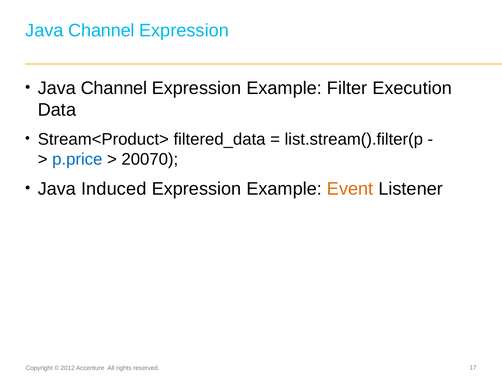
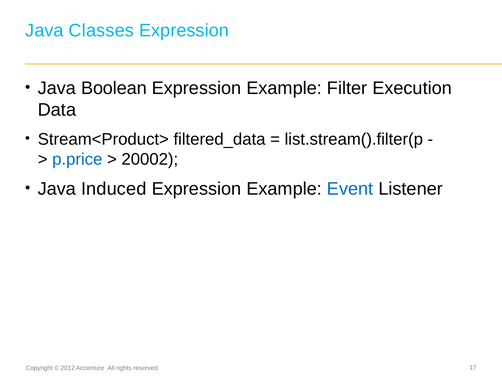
Channel: Channel -> Classes (101, 30)
Channel: Channel -> Boolean (114, 88)
20070: 20070 -> 20002 (150, 159)
Event colour: orange -> blue (350, 188)
